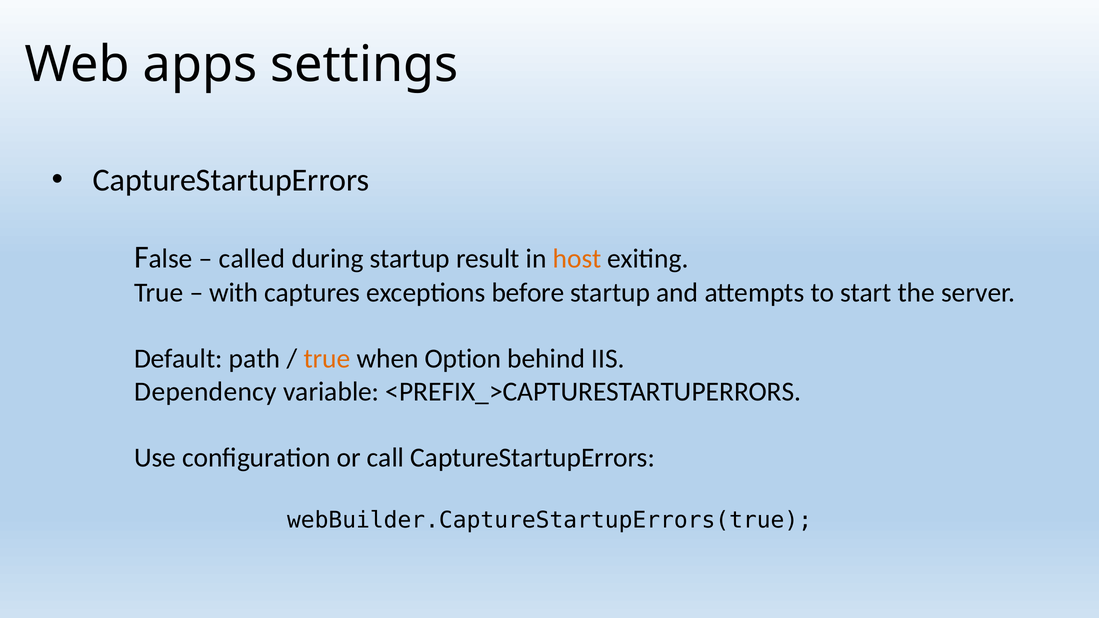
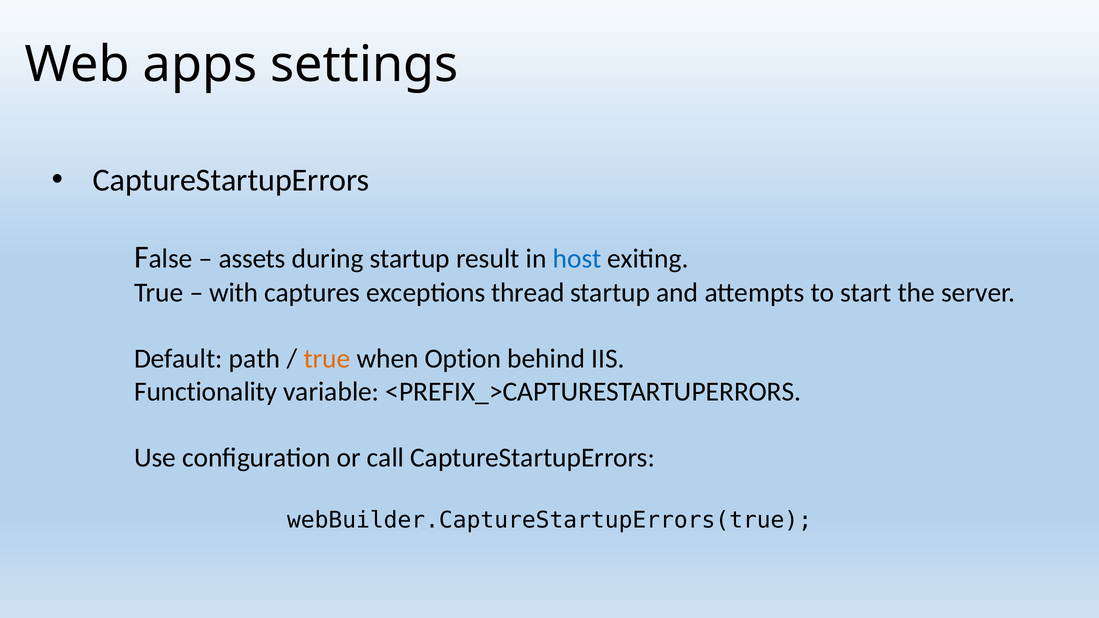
called: called -> assets (252, 259)
host colour: orange -> blue (577, 259)
before: before -> thread (528, 293)
Dependency: Dependency -> Functionality (206, 392)
